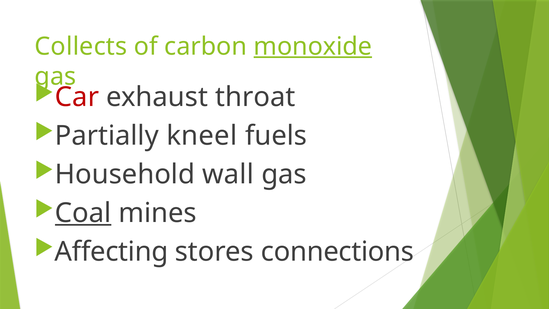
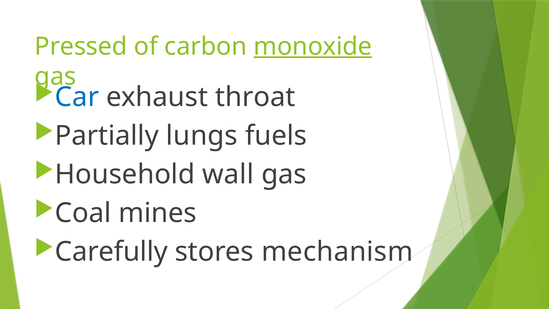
Collects: Collects -> Pressed (81, 46)
Car colour: red -> blue (77, 97)
kneel: kneel -> lungs (202, 136)
Coal underline: present -> none (83, 213)
Affecting: Affecting -> Carefully (111, 252)
connections: connections -> mechanism (337, 252)
